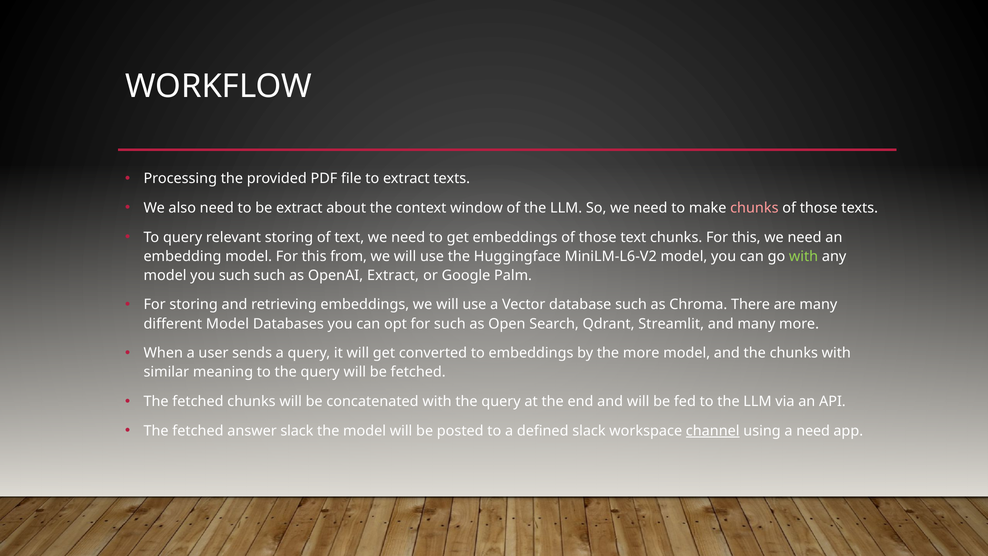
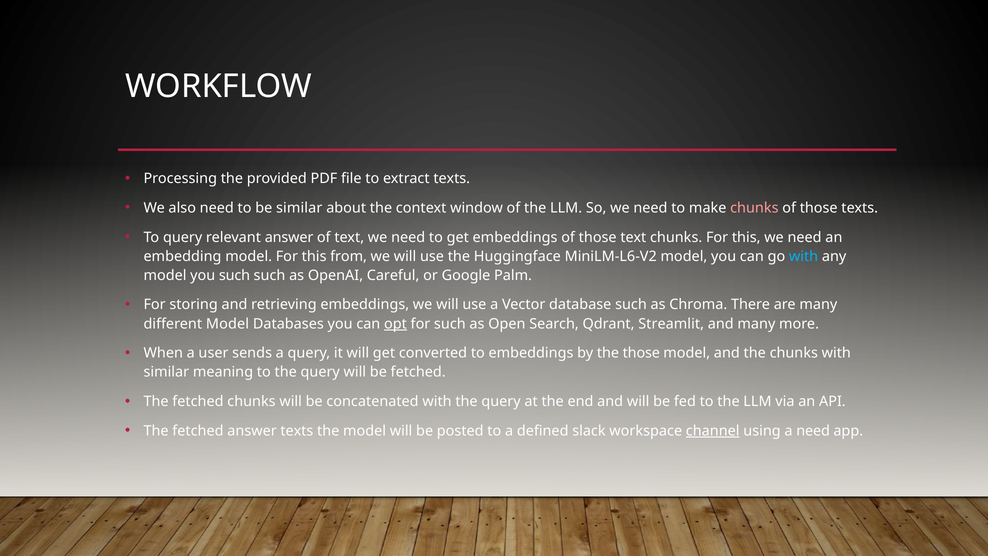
be extract: extract -> similar (299, 208)
relevant storing: storing -> answer (289, 237)
with colour: light green -> light blue (804, 256)
OpenAI Extract: Extract -> Careful (393, 275)
opt underline: none -> present (395, 324)
the more: more -> those (641, 353)
answer slack: slack -> texts (297, 431)
